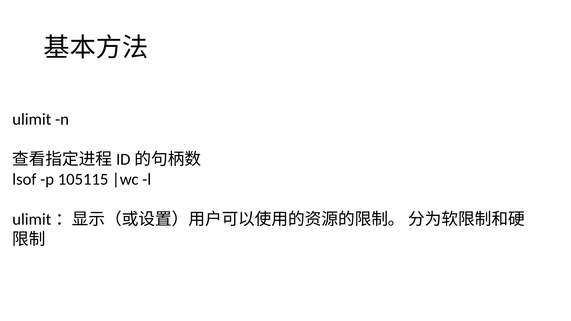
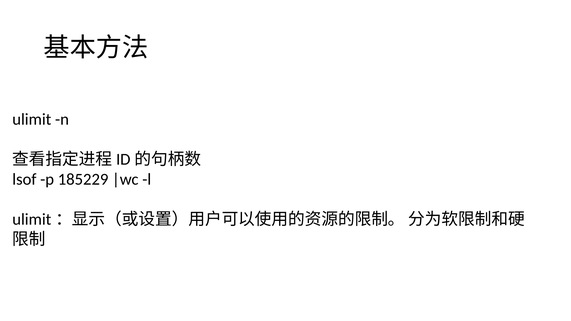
105115: 105115 -> 185229 (83, 179)
